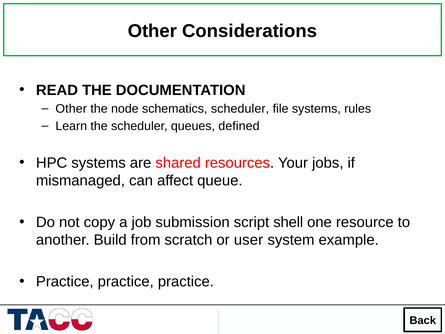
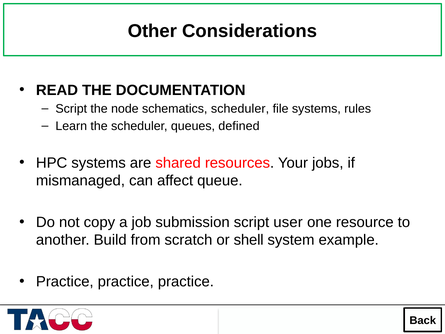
Other: Other -> Script (71, 109)
shell: shell -> user (288, 222)
user: user -> shell (249, 240)
